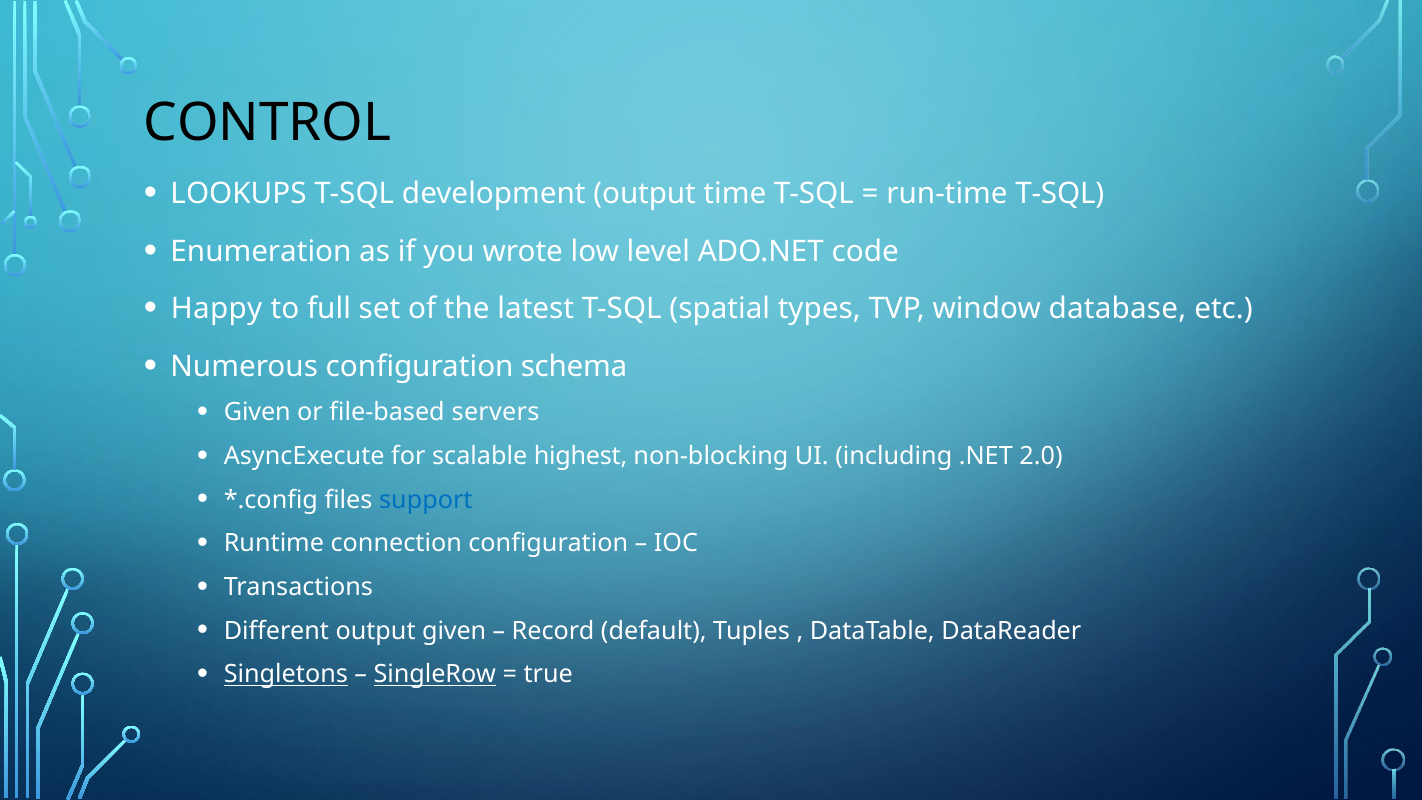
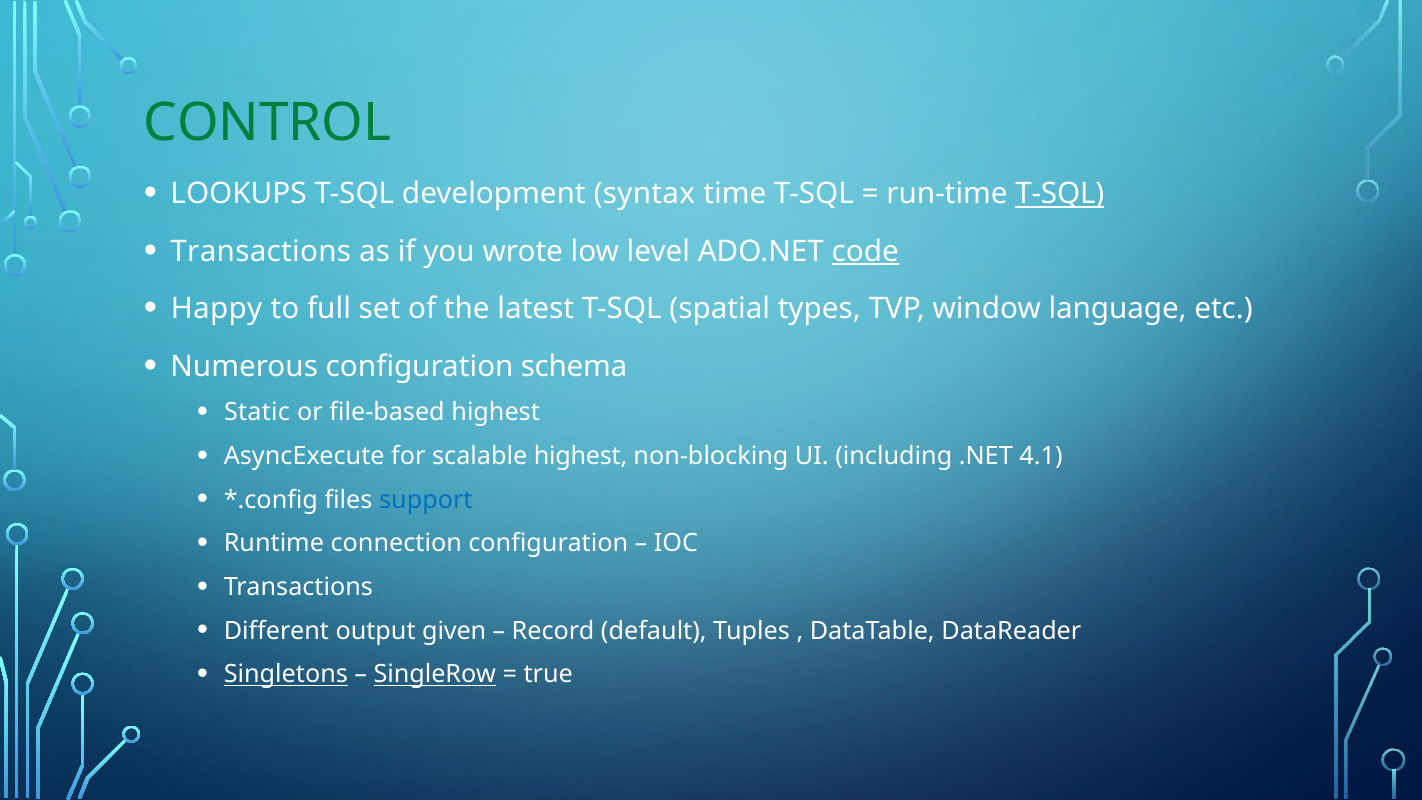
CONTROL colour: black -> green (267, 123)
development output: output -> syntax (644, 194)
T-SQL underline: none -> present (1060, 194)
Enumeration: Enumeration -> Transactions (261, 251)
code underline: none -> present (865, 251)
database: database -> language (1118, 309)
Given: Given -> Static (257, 412)
file-based servers: servers -> highest (496, 412)
2.0: 2.0 -> 4.1 (1041, 456)
